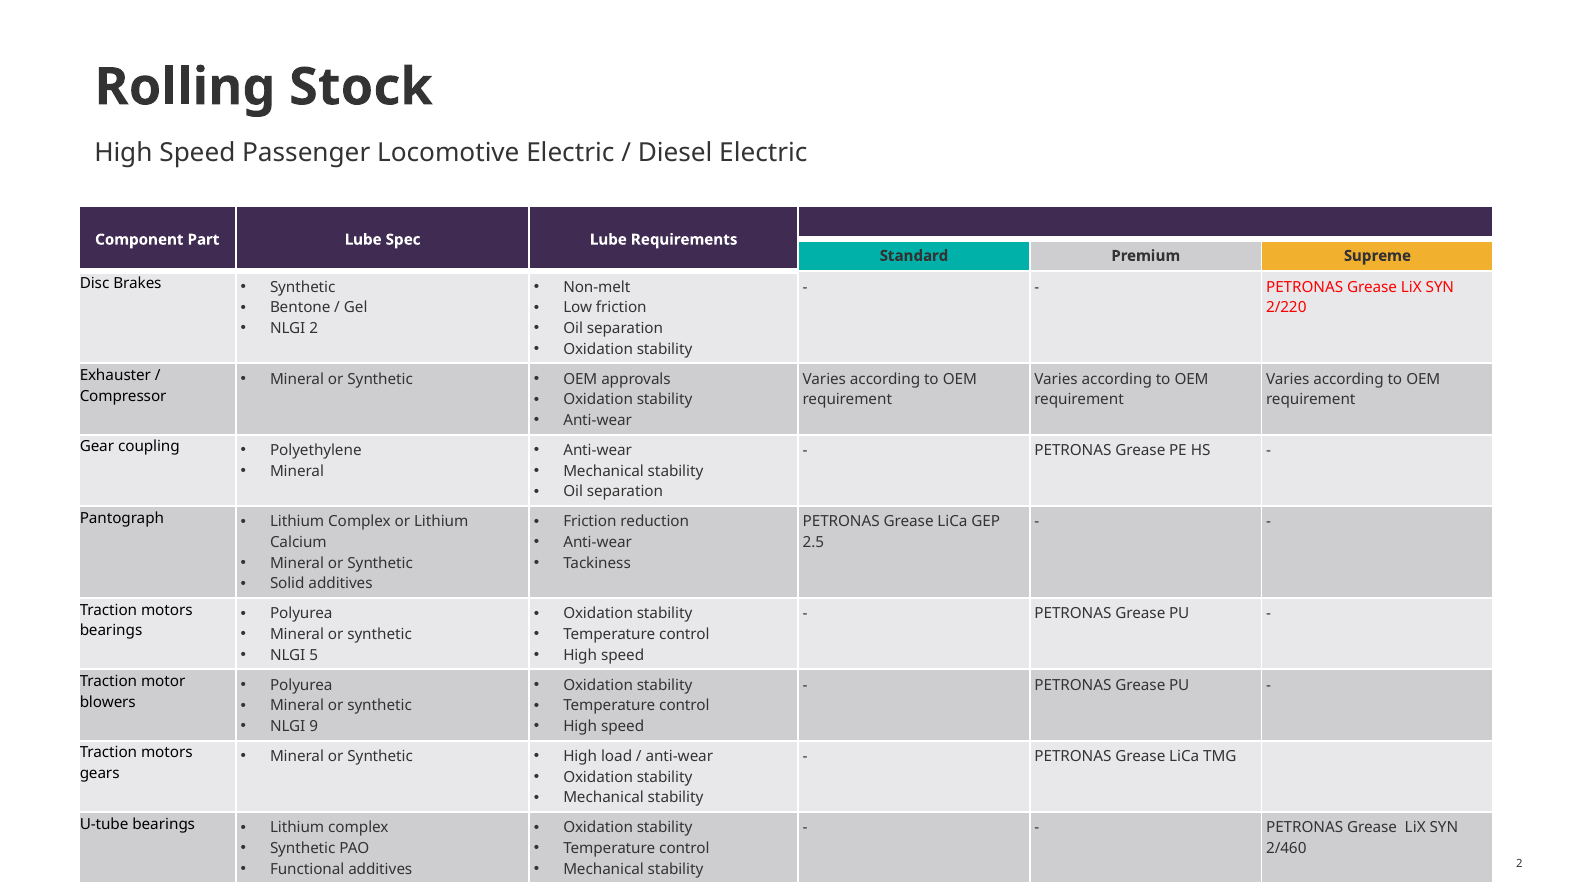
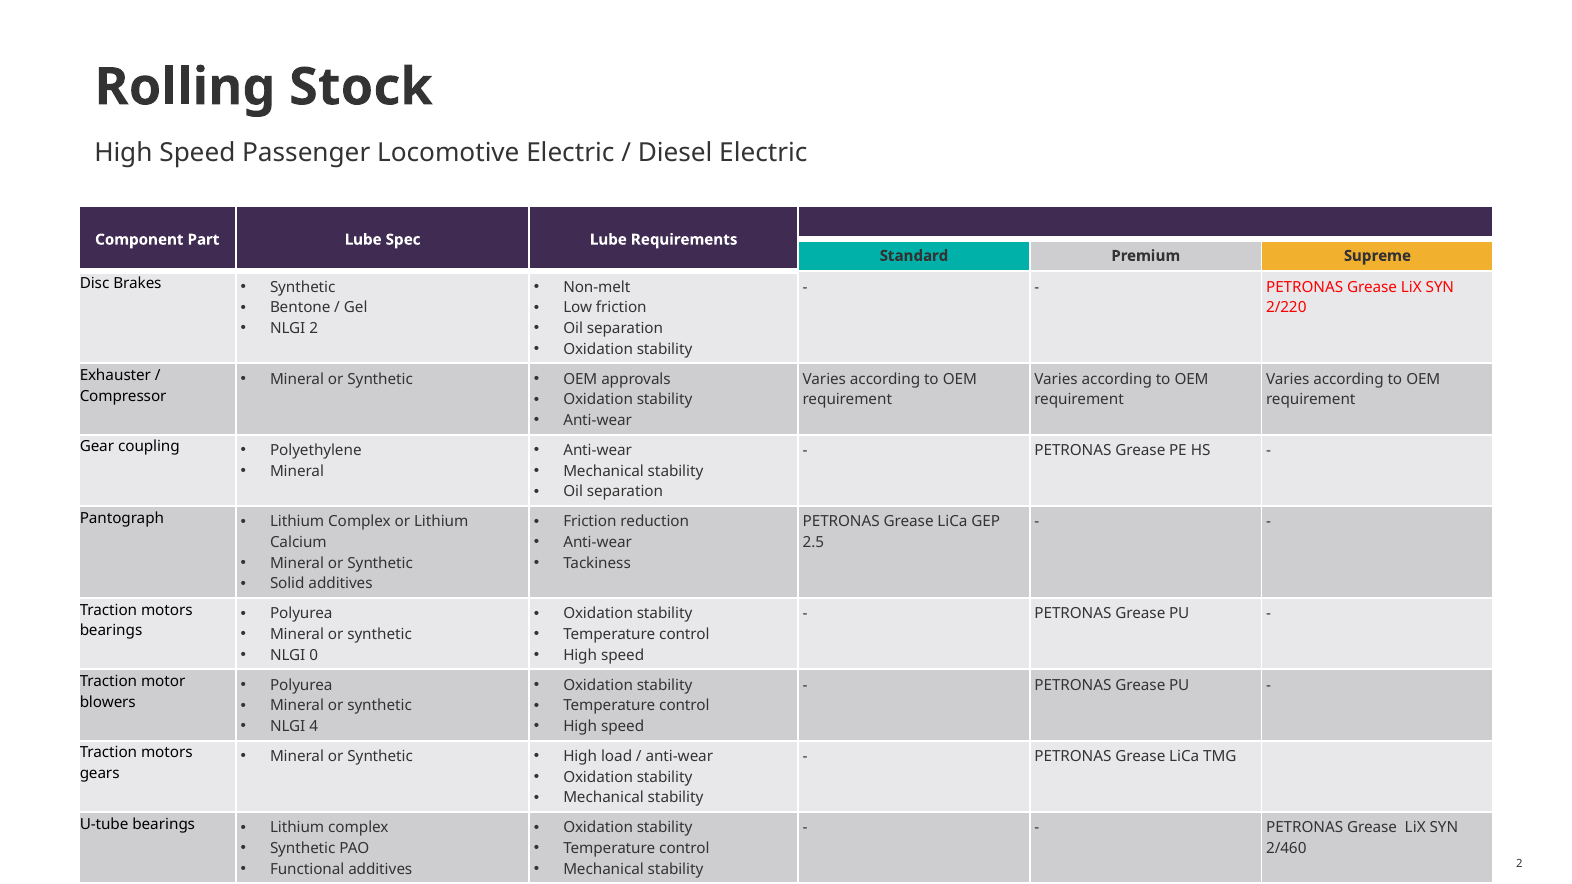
5: 5 -> 0 (314, 655)
9: 9 -> 4 (314, 727)
